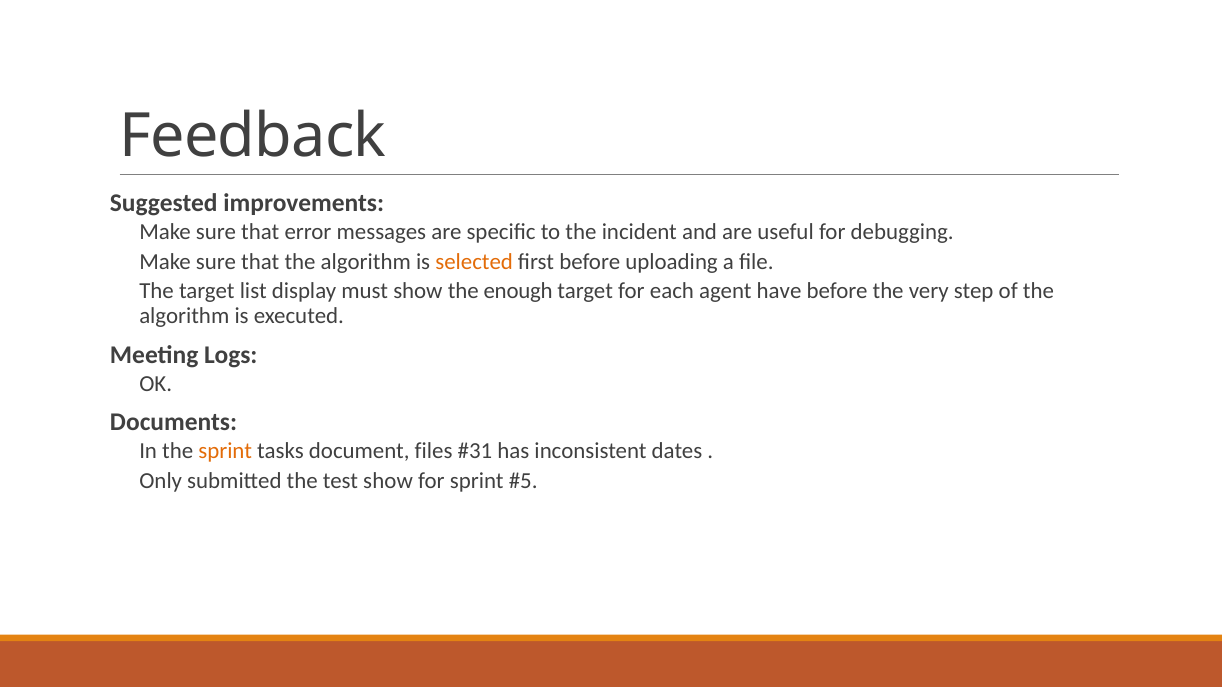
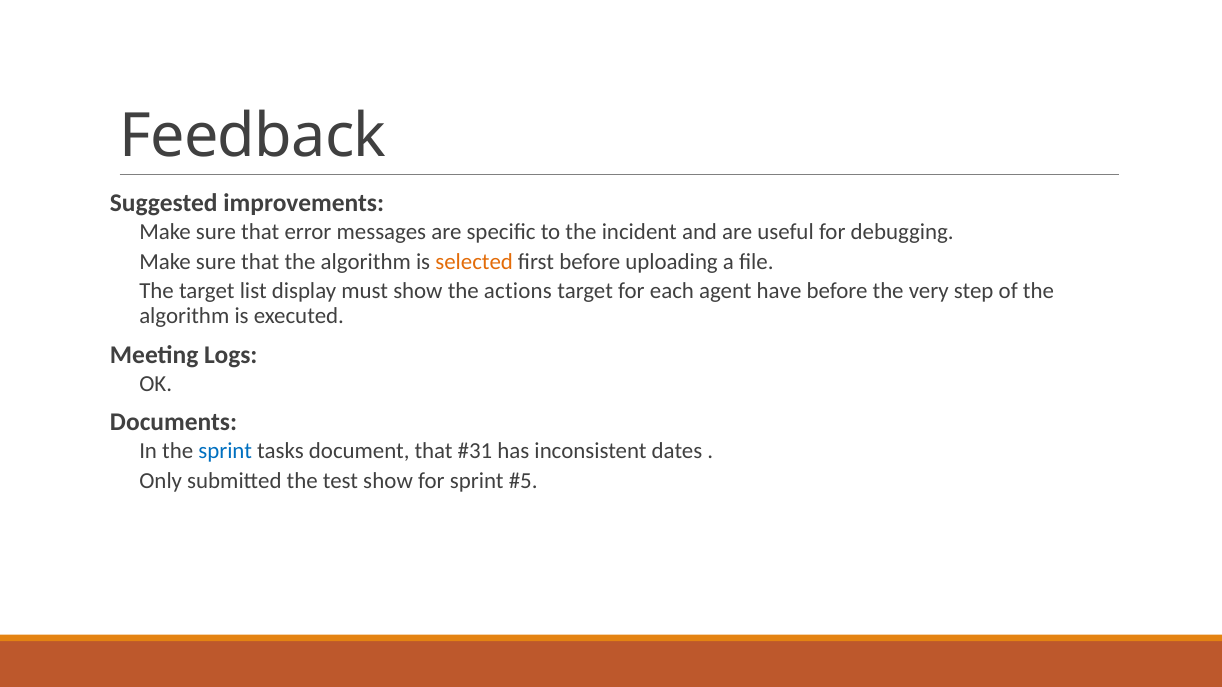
enough: enough -> actions (518, 292)
sprint colour: orange -> blue (225, 451)
document files: files -> that (434, 451)
